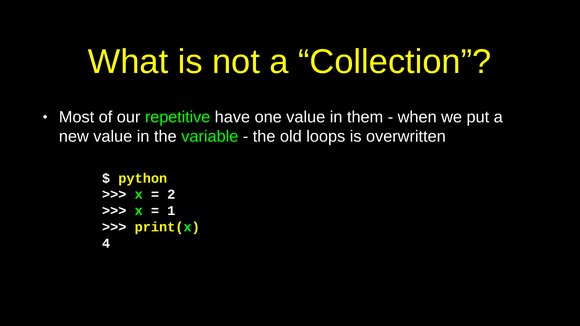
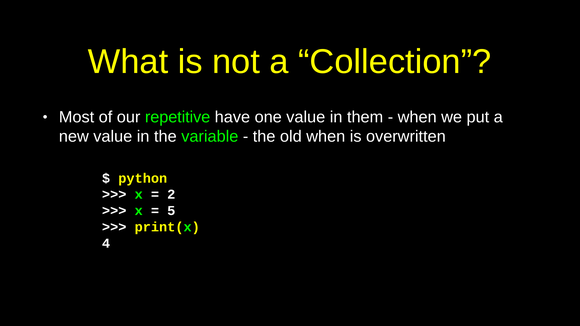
old loops: loops -> when (326, 137)
1: 1 -> 5 (171, 211)
